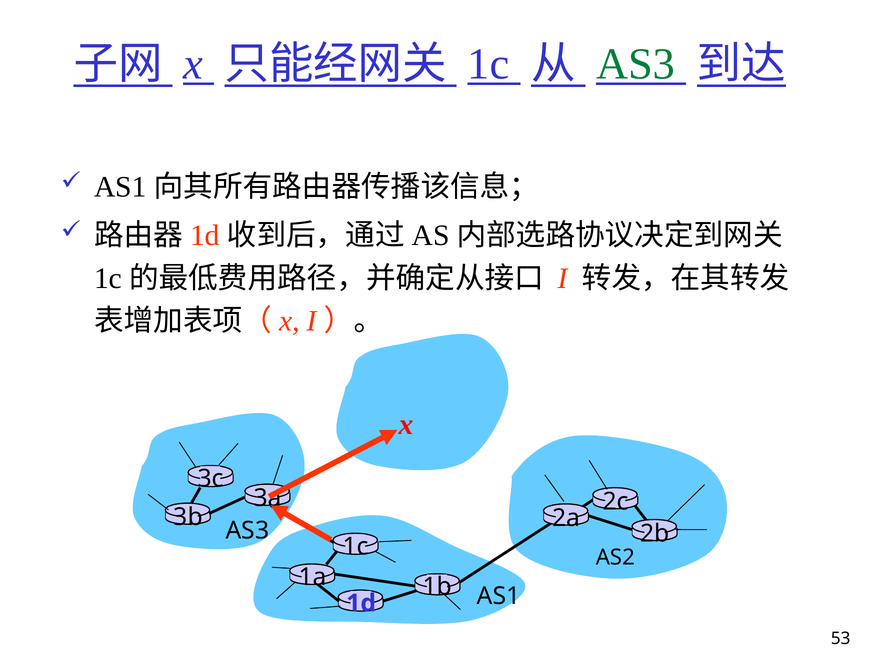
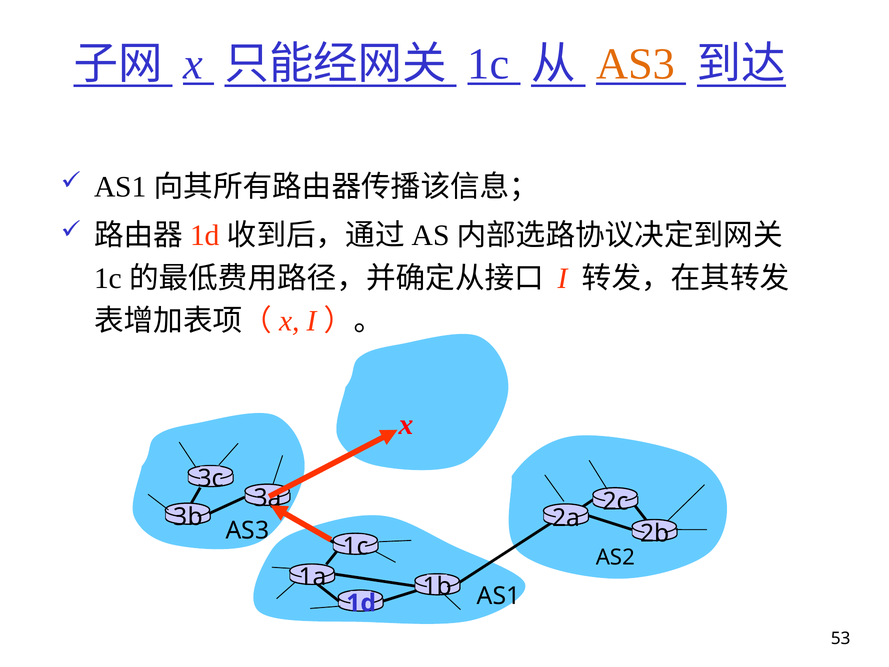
AS3 colour: green -> orange (636, 64)
